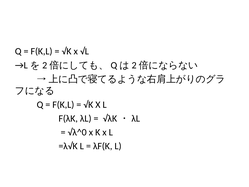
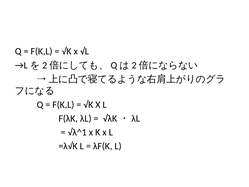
√λ^0: √λ^0 -> √λ^1 (77, 132)
